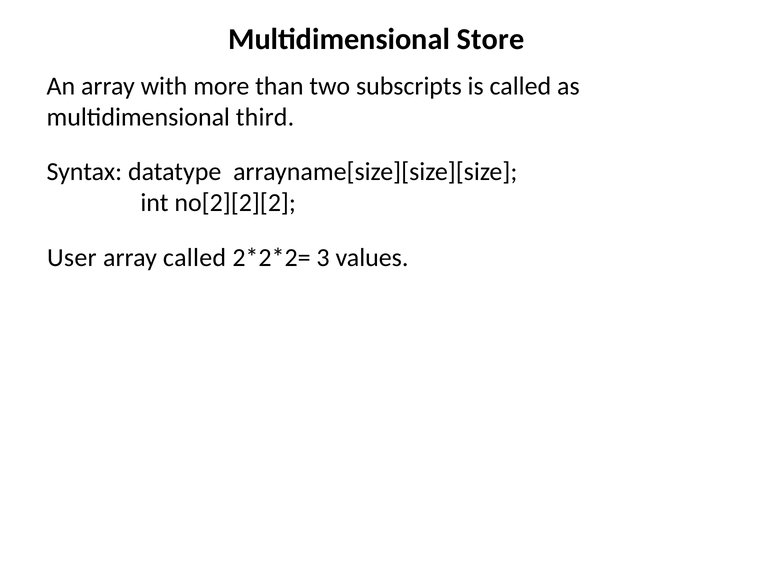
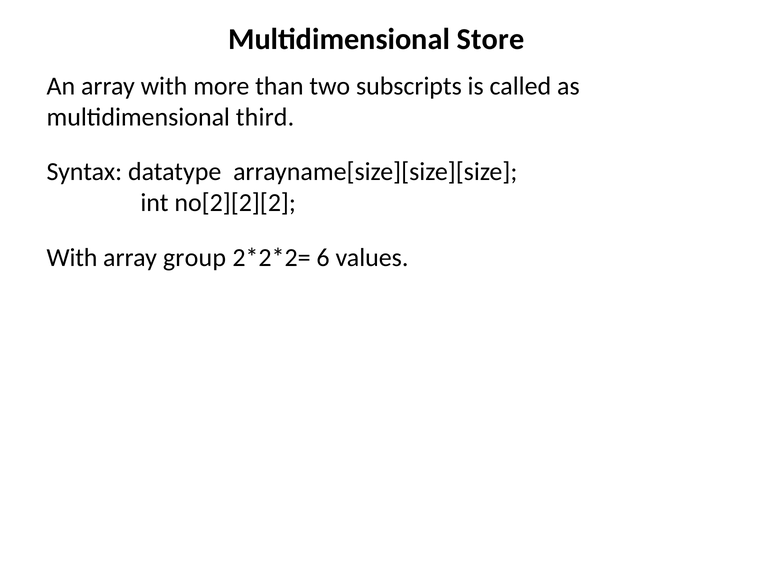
User: User -> With (72, 258)
array called: called -> group (195, 258)
3: 3 -> 6 (323, 258)
